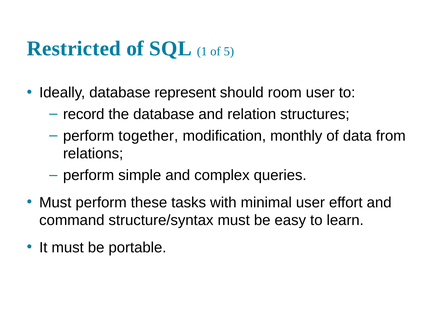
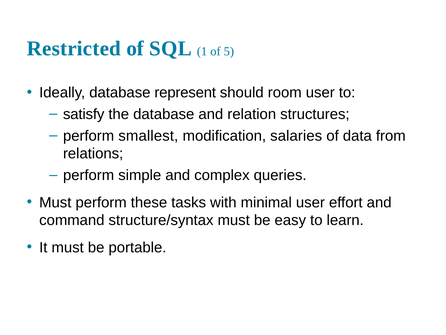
record: record -> satisfy (84, 114)
together: together -> smallest (148, 136)
monthly: monthly -> salaries (296, 136)
